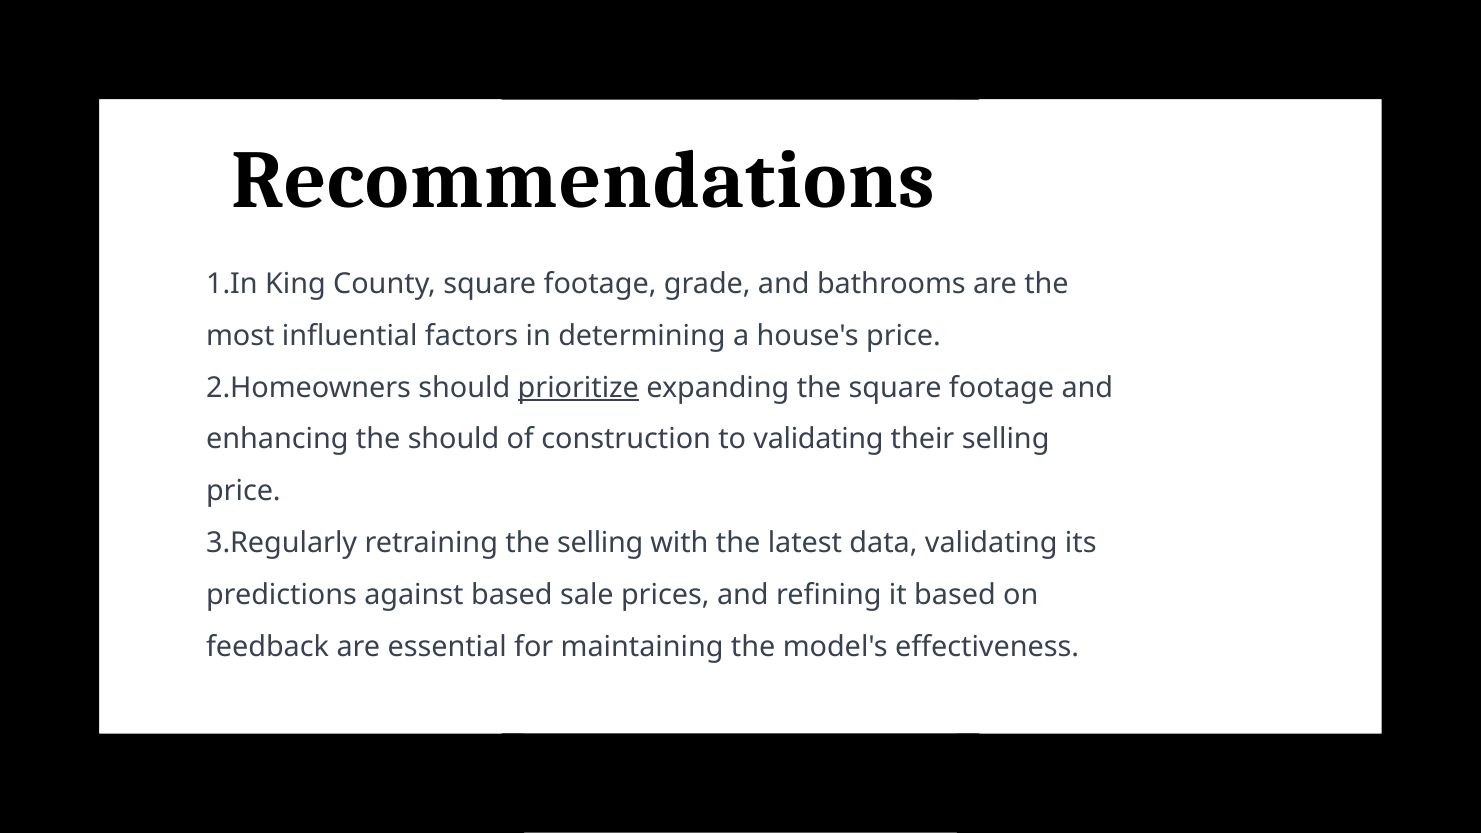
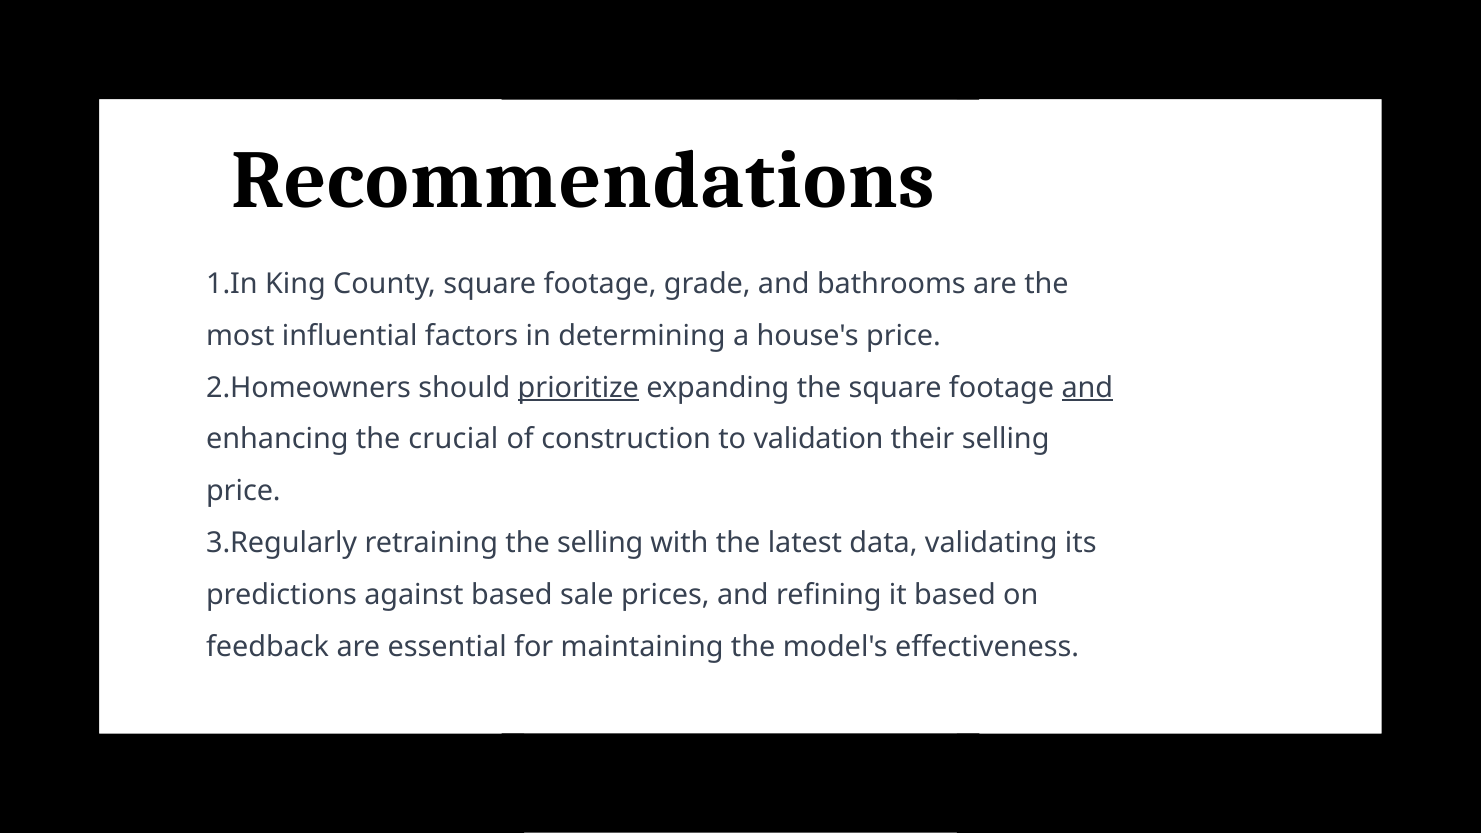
and underline: none -> present (1087, 388)
the should: should -> crucial (453, 439)
to validating: validating -> validation (819, 439)
